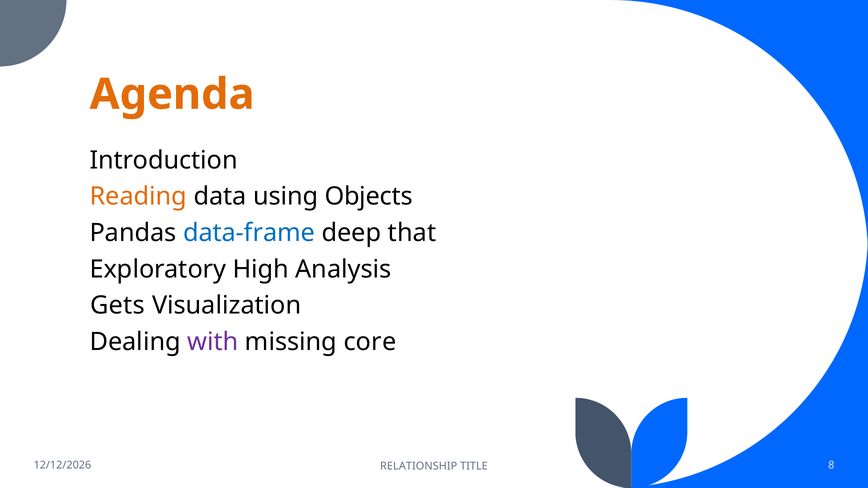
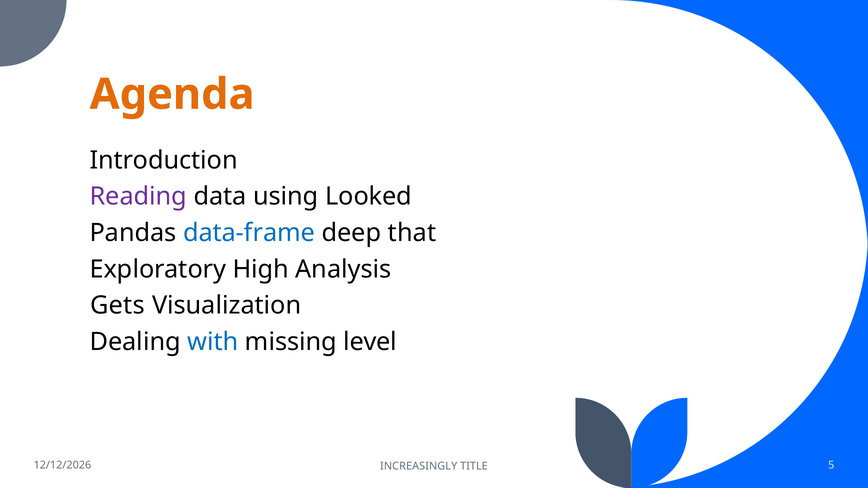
Reading colour: orange -> purple (138, 197)
Objects: Objects -> Looked (369, 197)
with colour: purple -> blue (213, 342)
core: core -> level (370, 342)
RELATIONSHIP: RELATIONSHIP -> INCREASINGLY (419, 466)
8: 8 -> 5 (831, 465)
